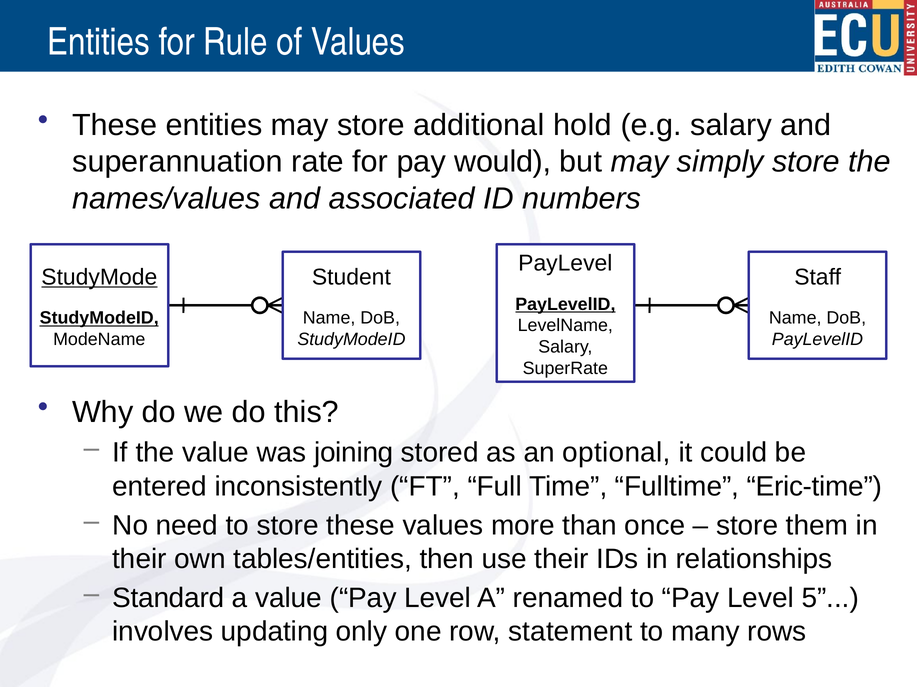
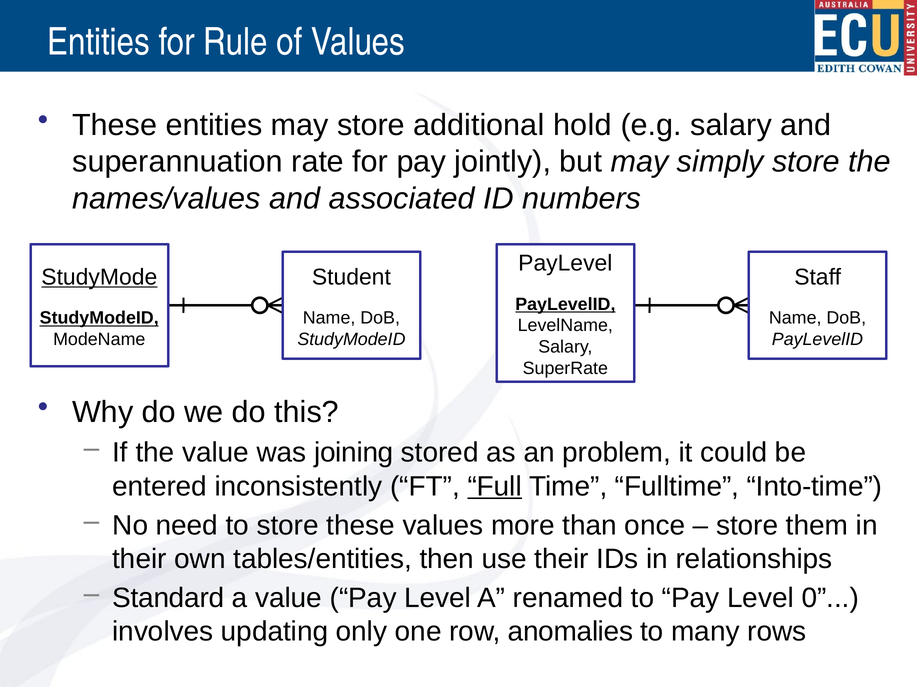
would: would -> jointly (503, 162)
optional: optional -> problem (617, 453)
Full underline: none -> present (495, 487)
Eric-time: Eric-time -> Into-time (814, 487)
5: 5 -> 0 (830, 599)
statement: statement -> anomalies (571, 632)
